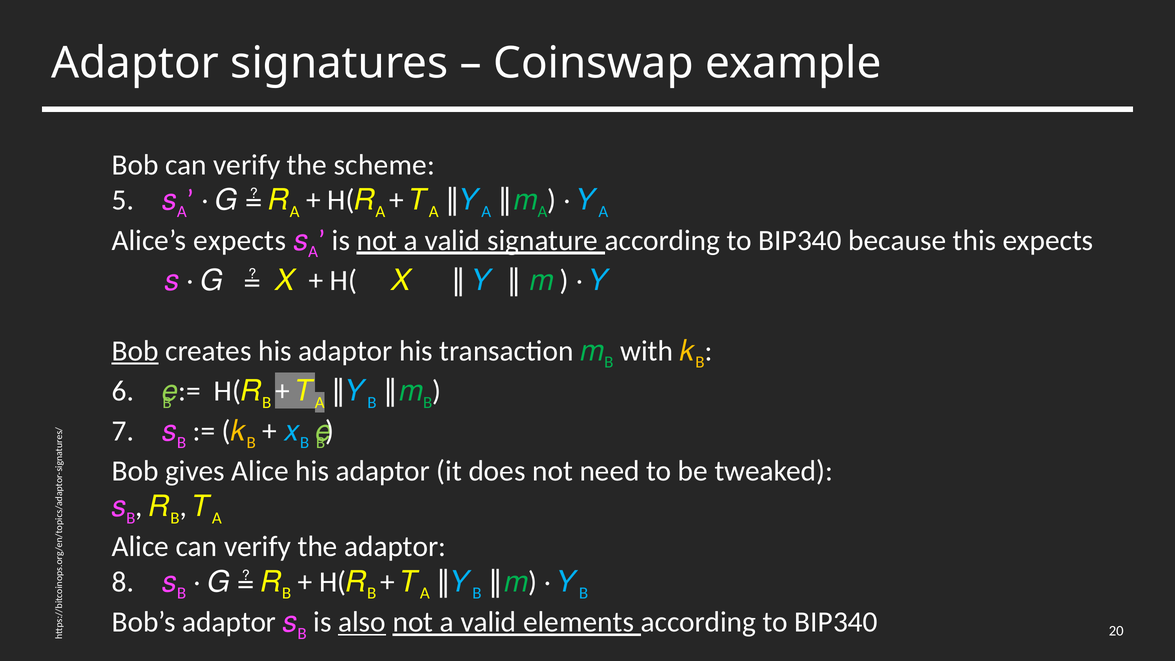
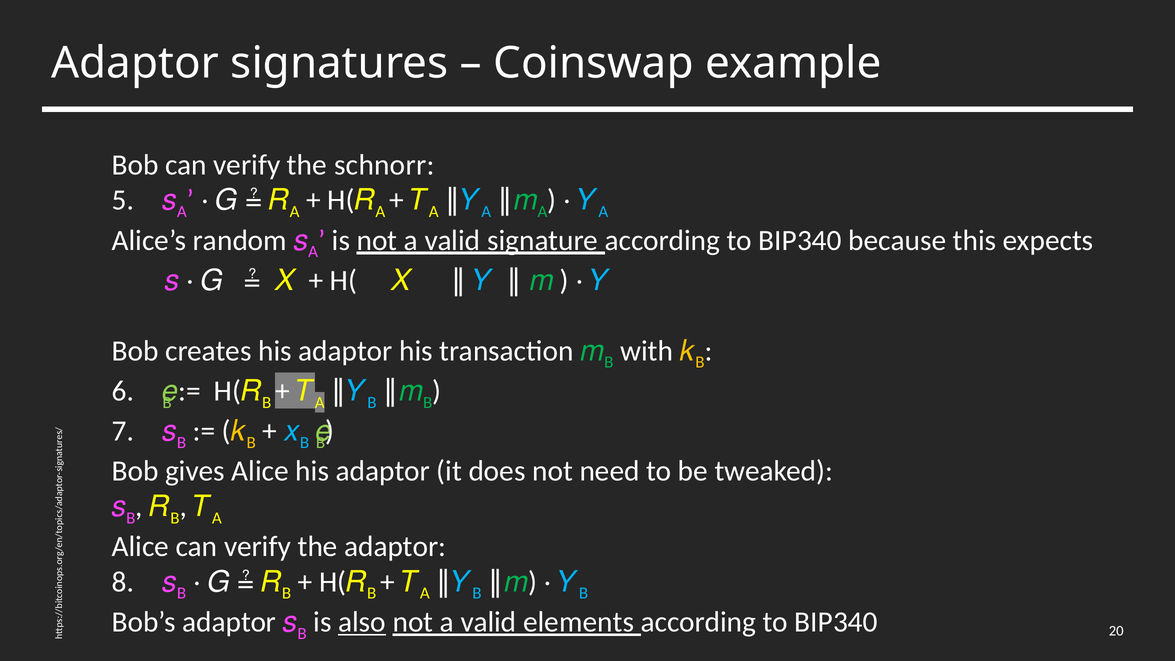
scheme: scheme -> schnorr (384, 165)
Alice’s expects: expects -> random (240, 240)
Bob underline: present -> none (135, 351)
